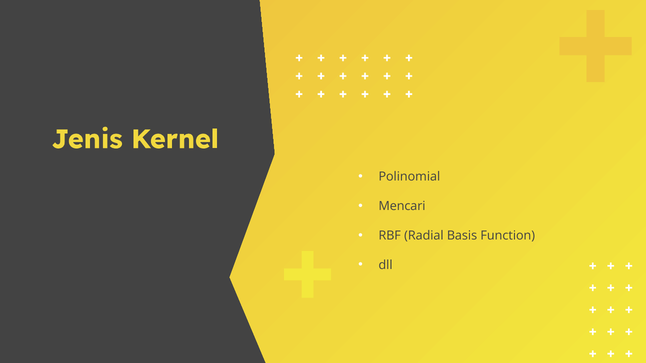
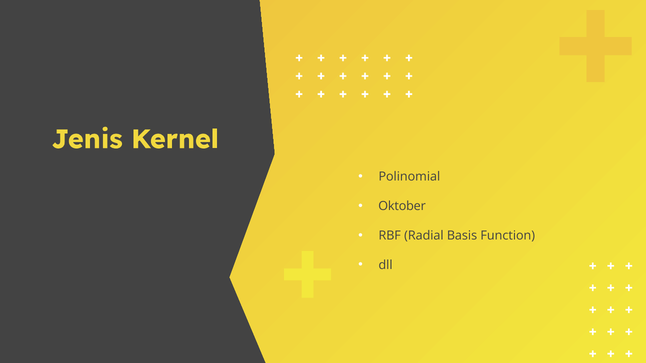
Mencari: Mencari -> Oktober (402, 206)
